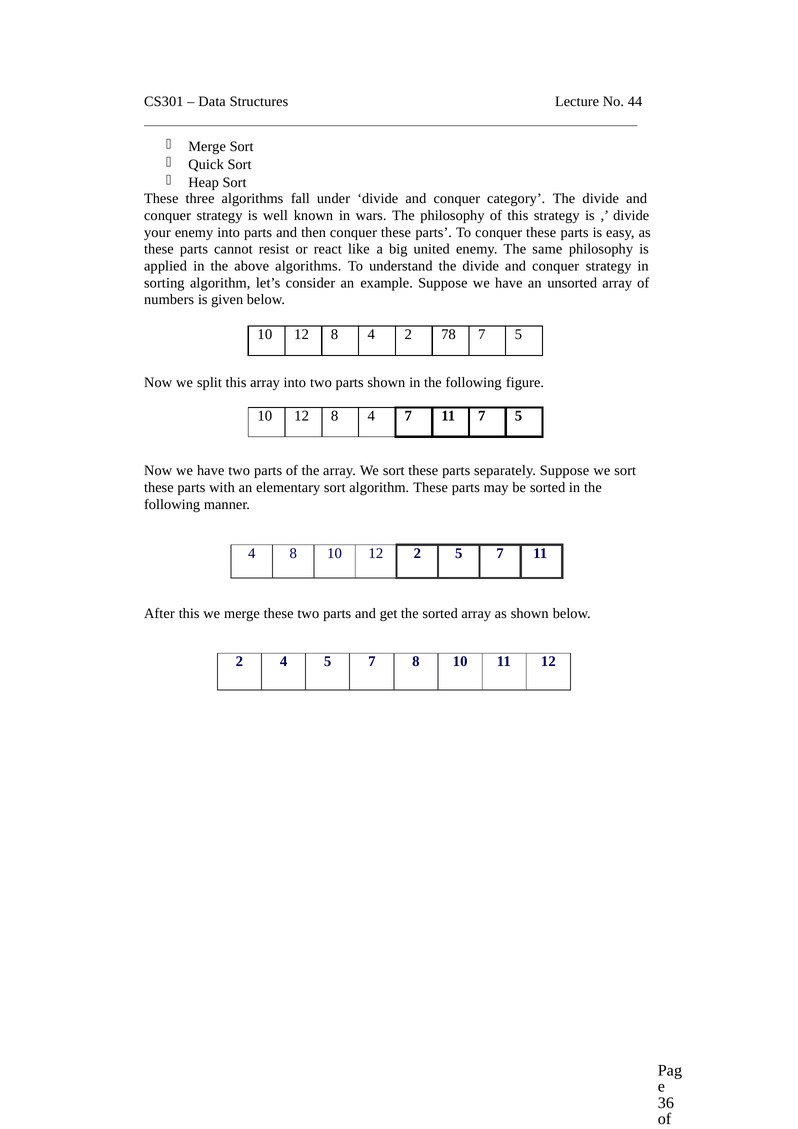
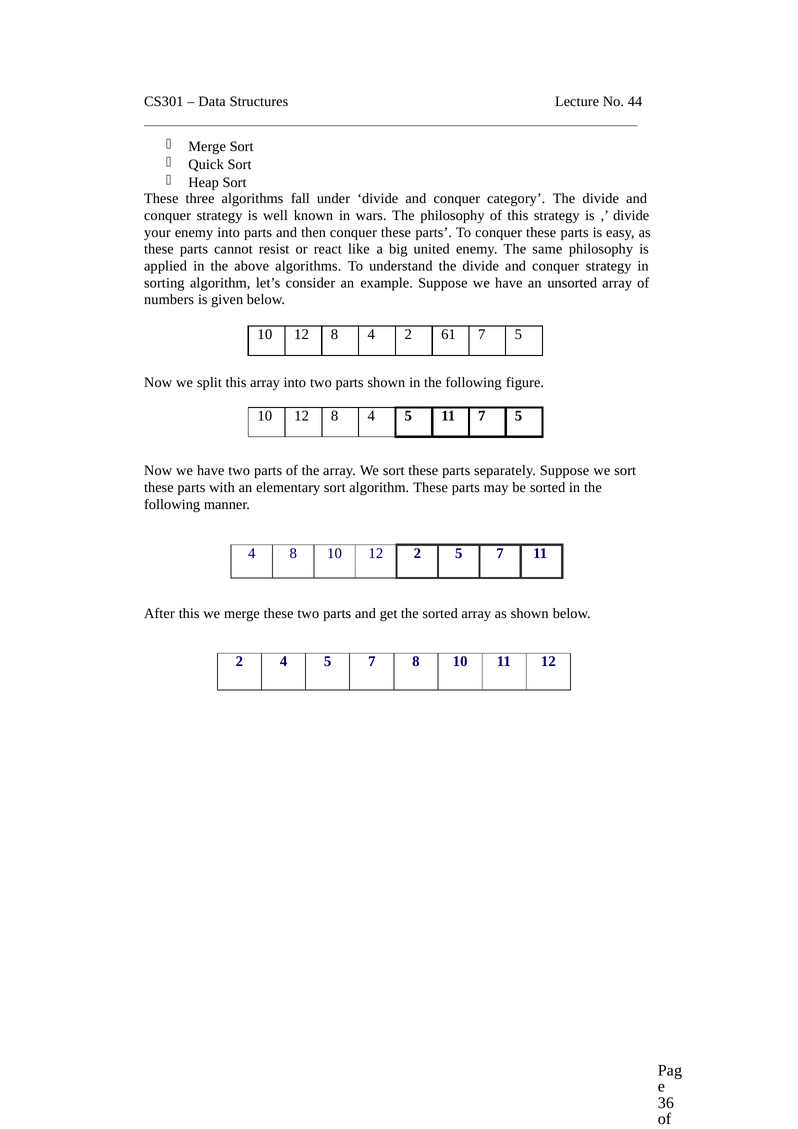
78: 78 -> 61 (449, 334)
8 4 7: 7 -> 5 (408, 416)
